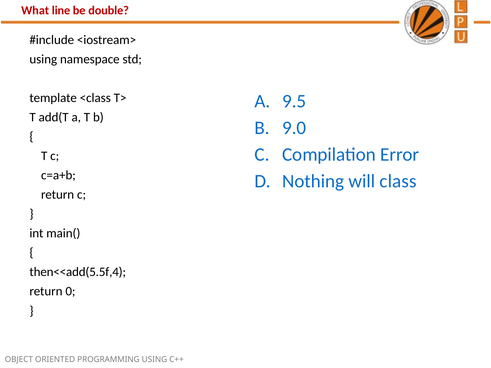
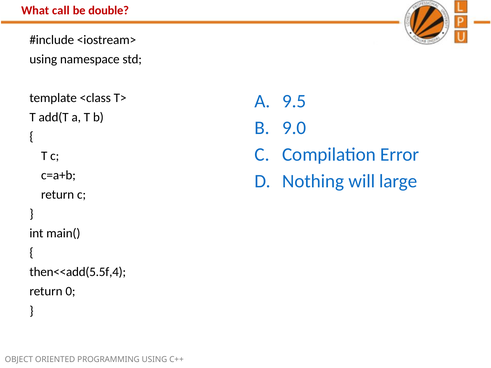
line: line -> call (61, 11)
class: class -> large (398, 181)
